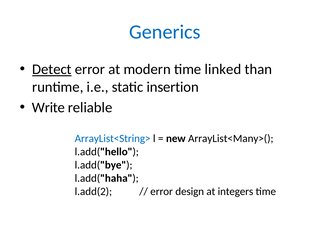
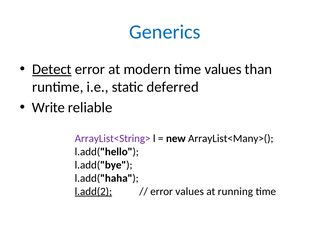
time linked: linked -> values (223, 69)
insertion: insertion -> deferred (173, 87)
ArrayList<String> colour: blue -> purple (113, 138)
l.add(2 underline: none -> present (93, 191)
error design: design -> values (190, 191)
integers: integers -> running (235, 191)
